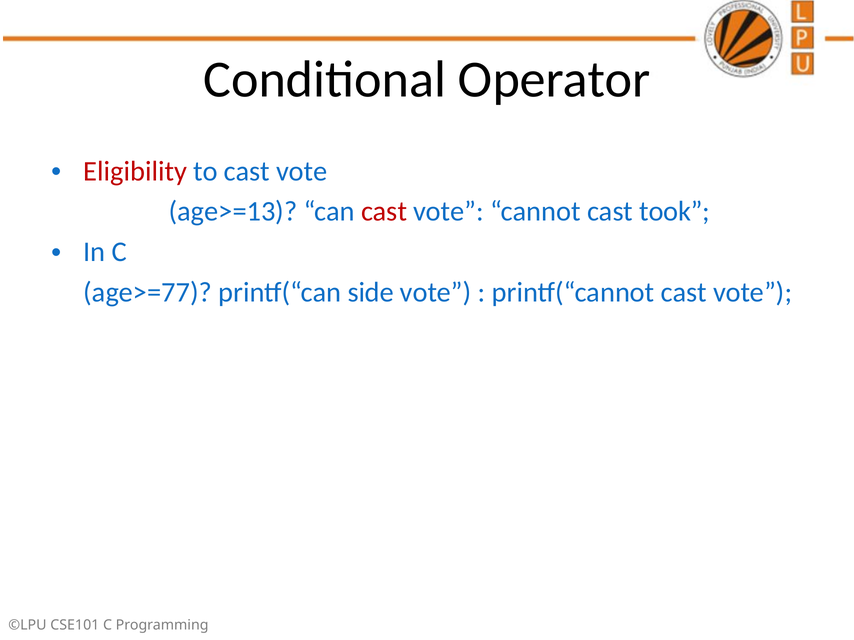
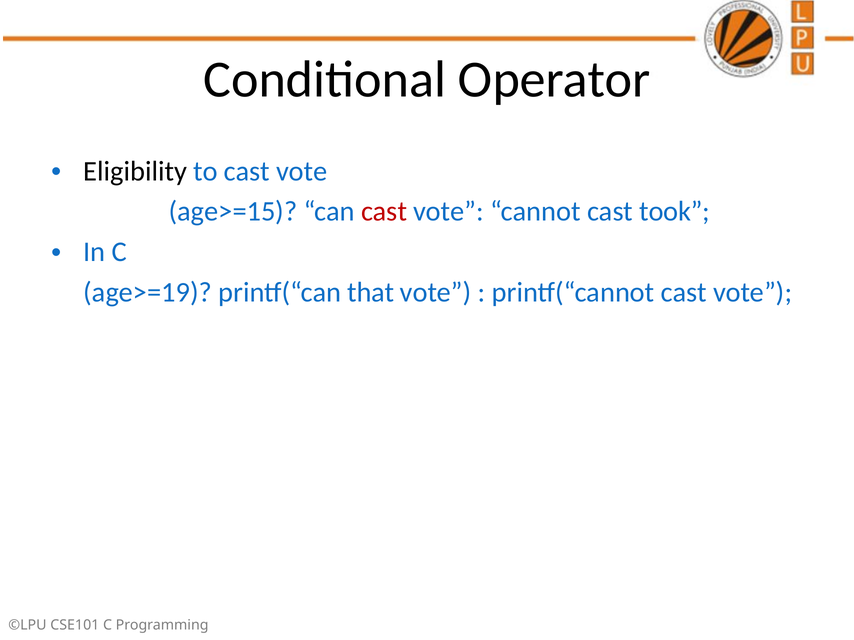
Eligibility colour: red -> black (135, 171)
age>=13: age>=13 -> age>=15 (233, 212)
age>=77: age>=77 -> age>=19 (148, 293)
side: side -> that (371, 293)
